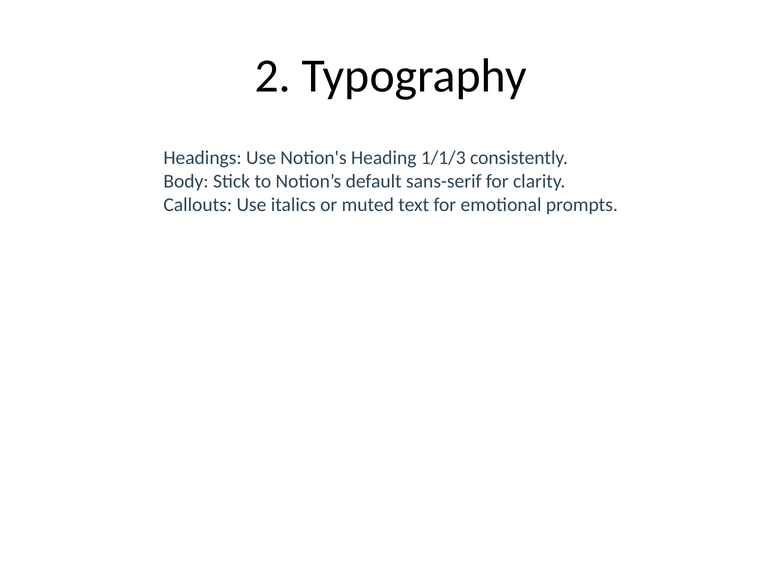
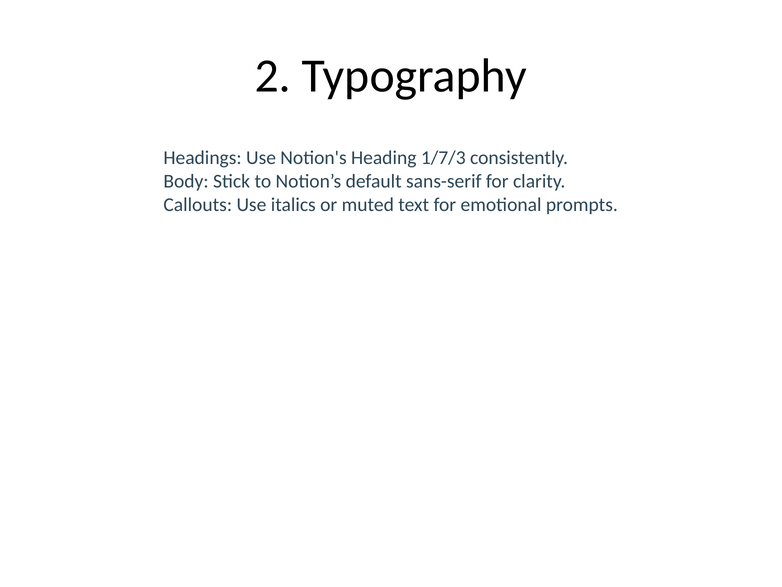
1/1/3: 1/1/3 -> 1/7/3 (443, 158)
